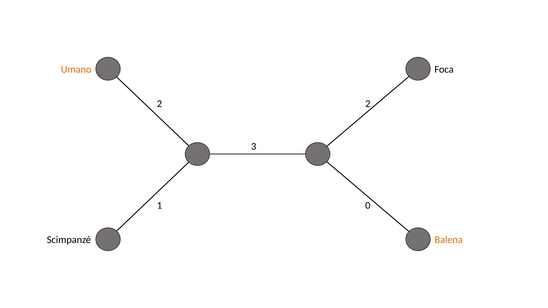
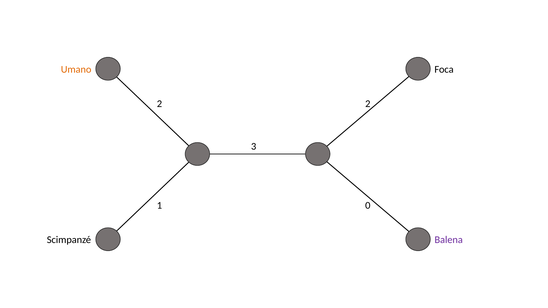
Balena colour: orange -> purple (449, 240)
